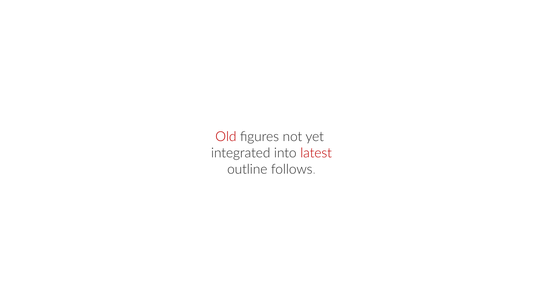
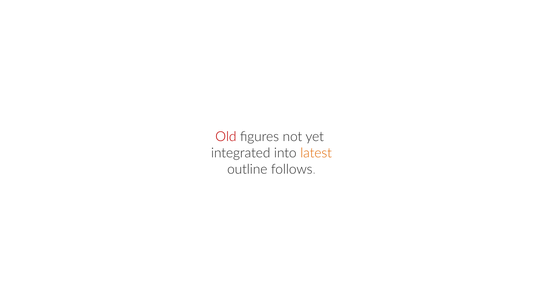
latest colour: red -> orange (316, 153)
